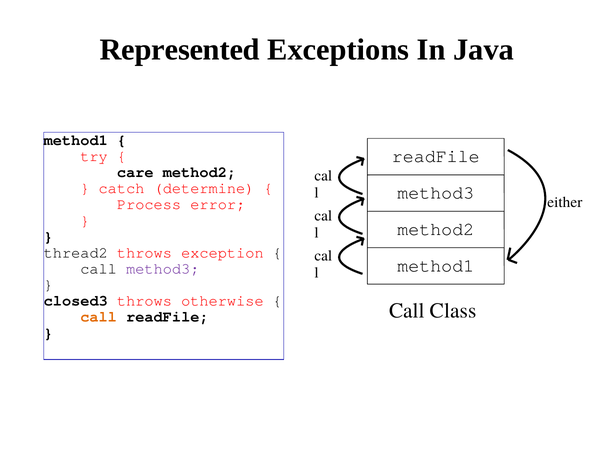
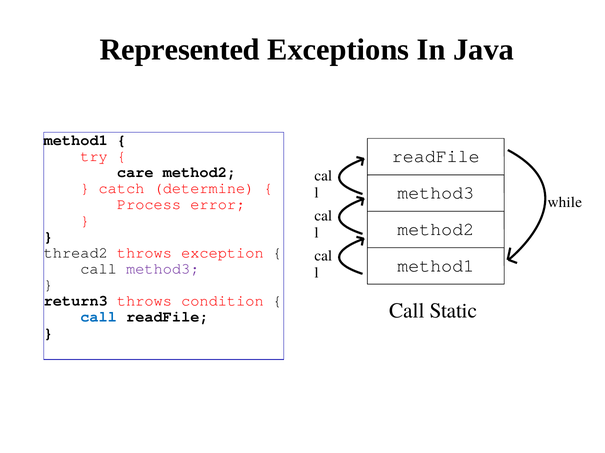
either: either -> while (565, 203)
closed3: closed3 -> return3 (76, 301)
otherwise: otherwise -> condition (222, 301)
Class: Class -> Static (453, 311)
call colour: orange -> blue (99, 317)
